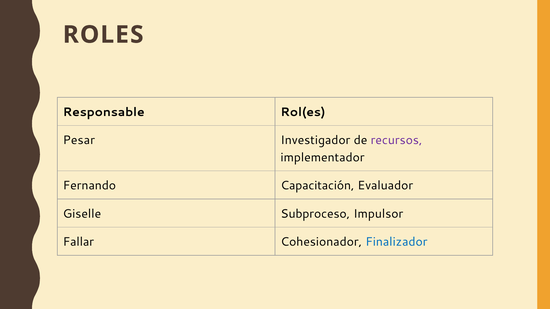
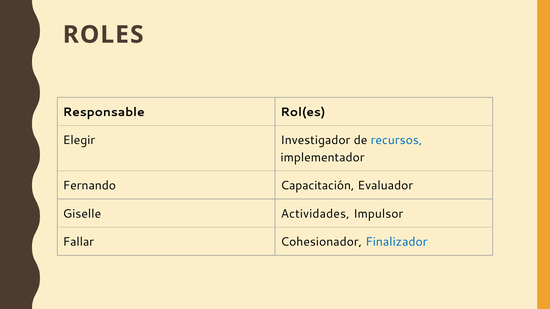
Pesar: Pesar -> Elegir (79, 140)
recursos colour: purple -> blue (396, 140)
Subproceso: Subproceso -> Actividades (315, 214)
